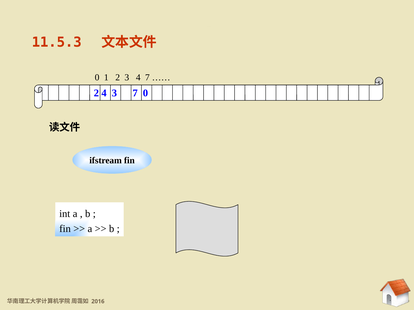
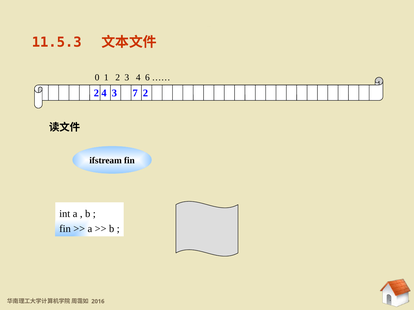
4 7: 7 -> 6 (147, 78)
7 0: 0 -> 2 (145, 93)
